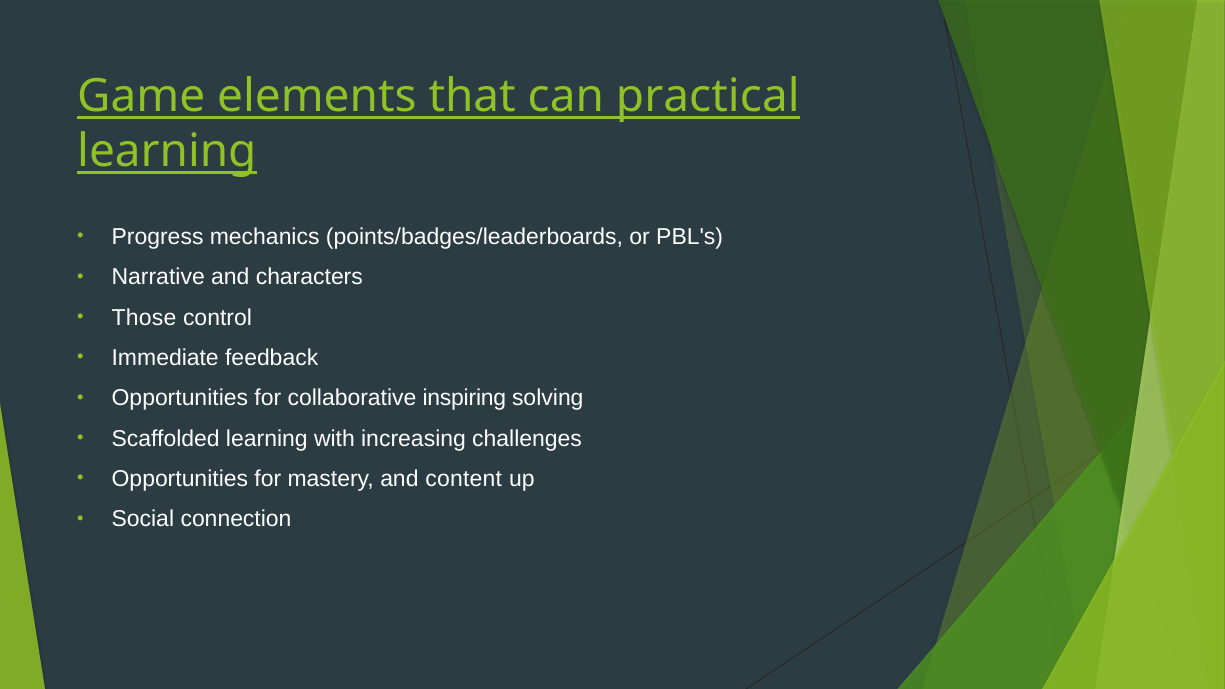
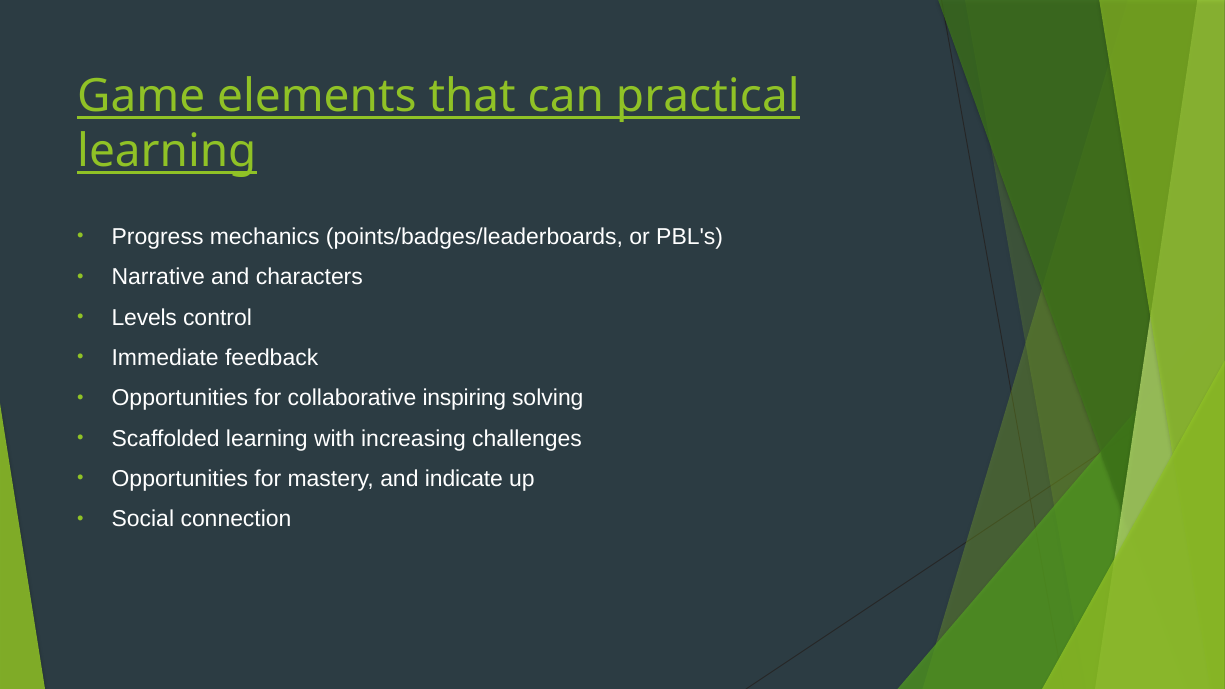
Those: Those -> Levels (144, 318)
content: content -> indicate (464, 479)
